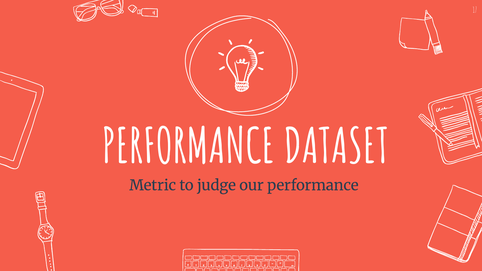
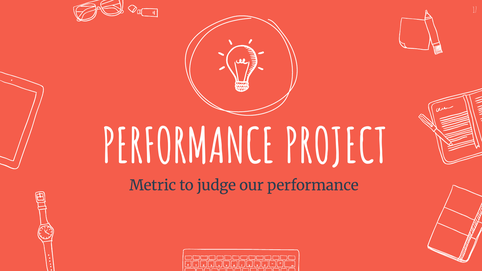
DATASET: DATASET -> PROJECT (336, 147)
